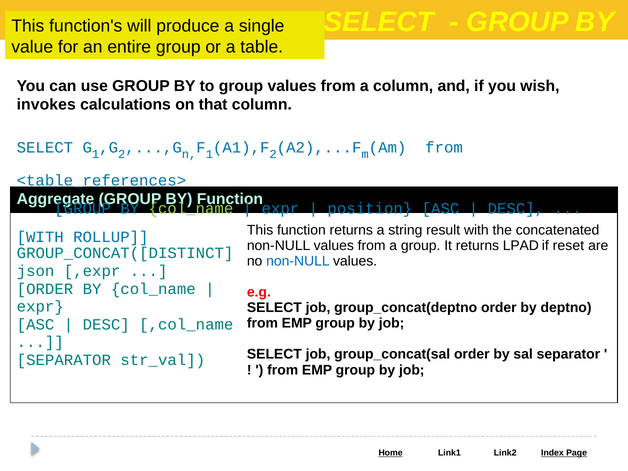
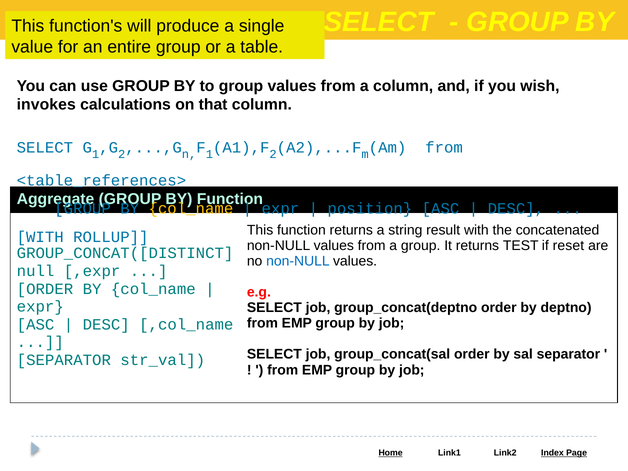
col_name colour: light green -> yellow (191, 209)
LPAD: LPAD -> TEST (521, 246)
json: json -> null (36, 271)
